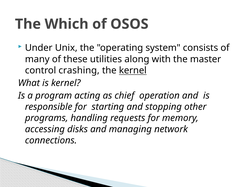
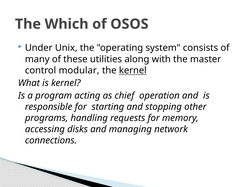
crashing: crashing -> modular (79, 71)
